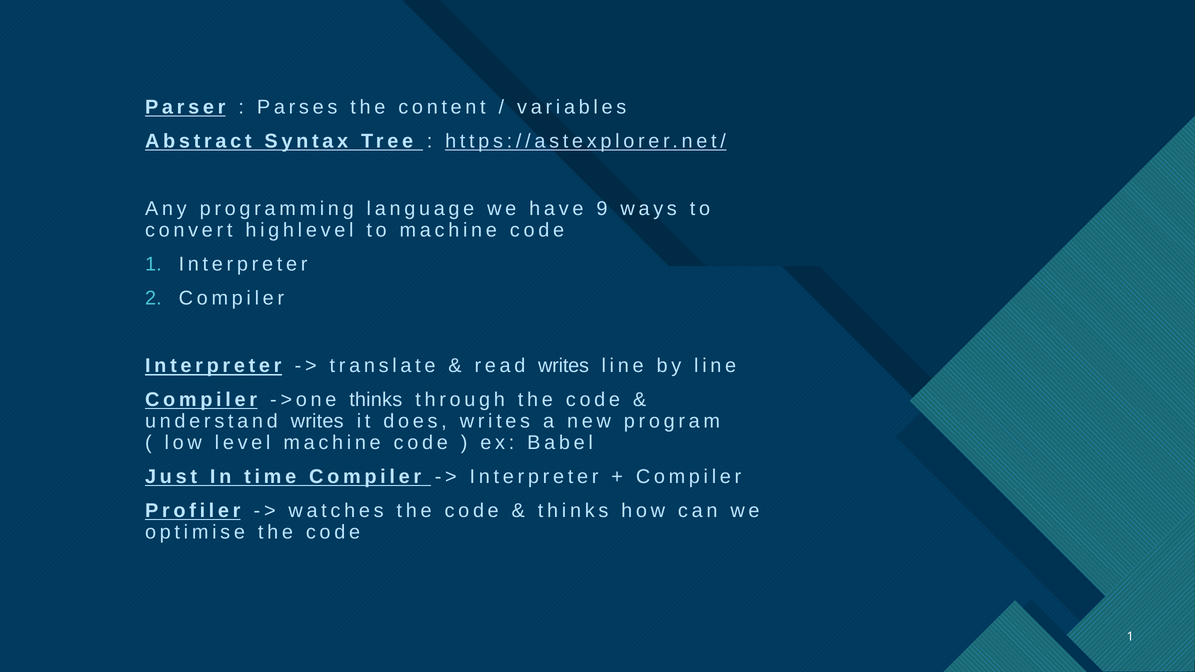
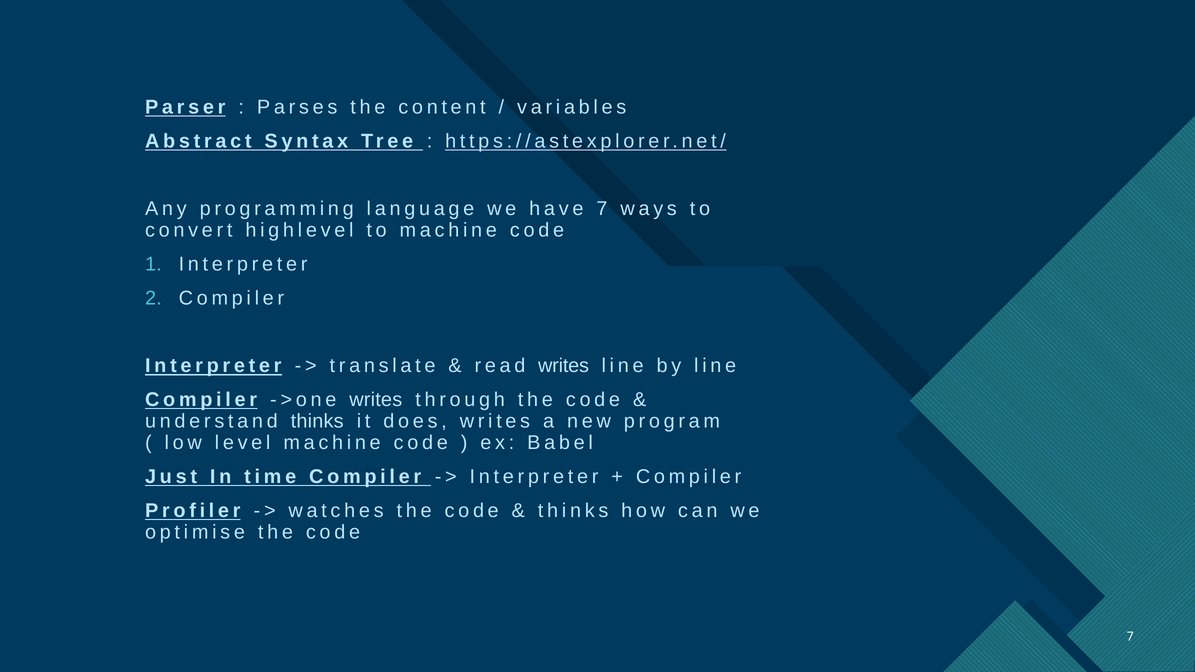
have 9: 9 -> 7 (602, 209)
->one thinks: thinks -> writes (376, 400)
understand writes: writes -> thinks (317, 421)
1: 1 -> 7 (1130, 637)
